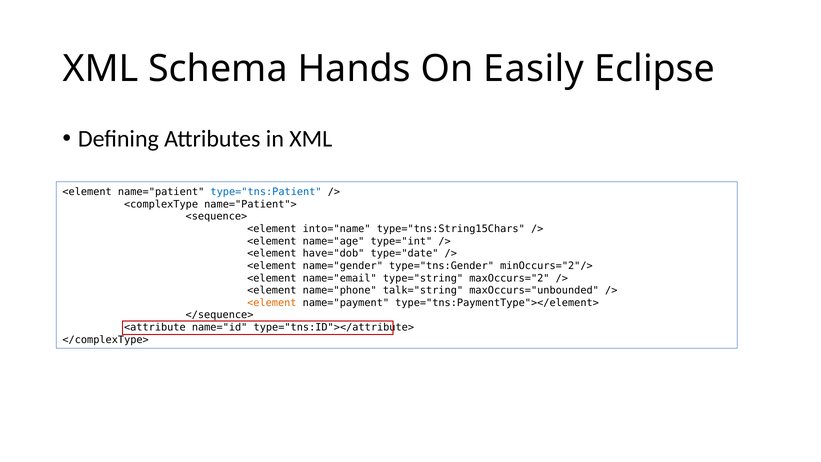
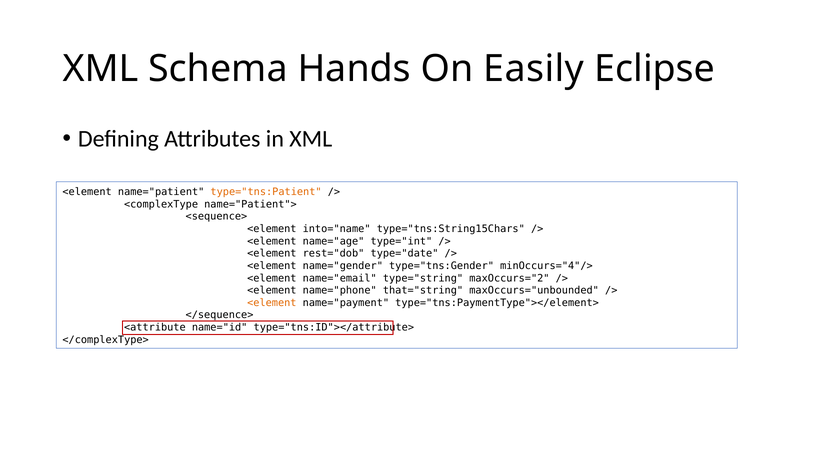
type="tns:Patient colour: blue -> orange (266, 192)
have="dob: have="dob -> rest="dob (334, 253)
minOccurs="2"/>: minOccurs="2"/> -> minOccurs="4"/> (546, 266)
talk="string: talk="string -> that="string (423, 290)
